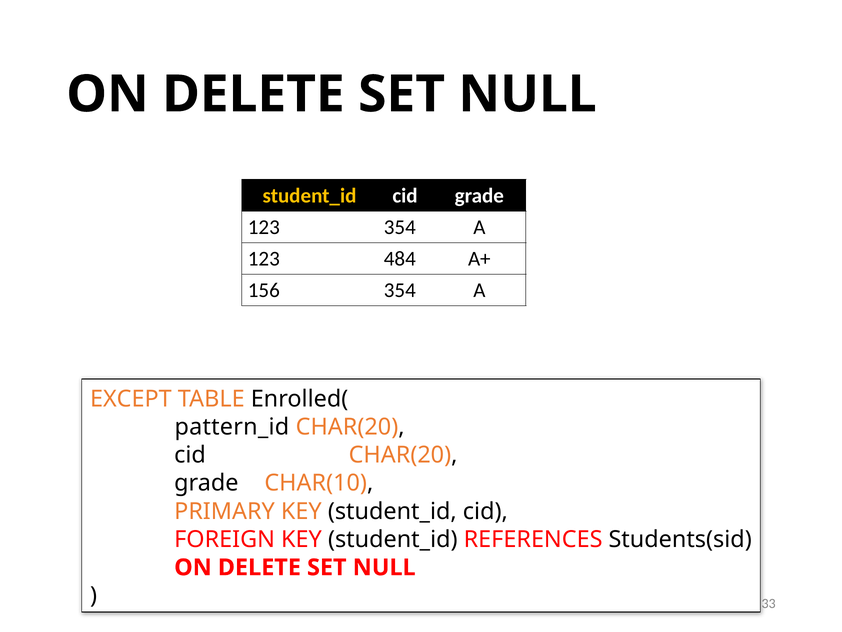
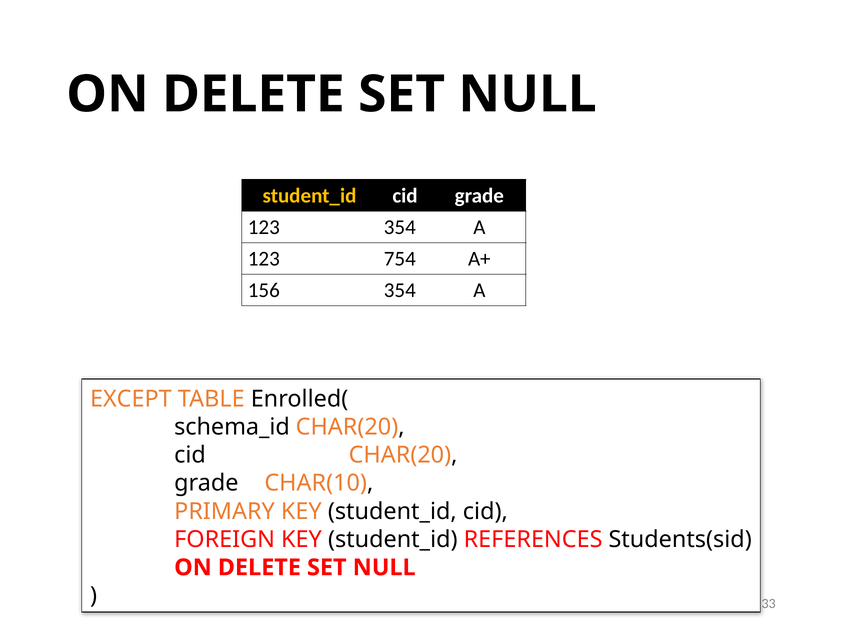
484: 484 -> 754 (400, 259)
pattern_id: pattern_id -> schema_id (232, 427)
